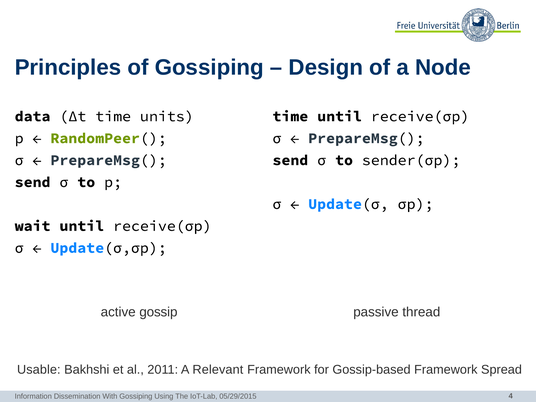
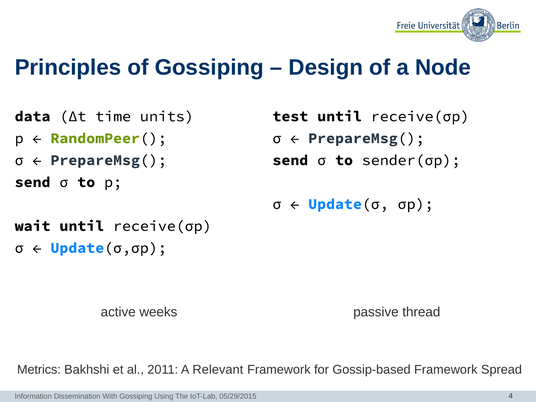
time: time -> test (290, 116)
gossip: gossip -> weeks (158, 312)
Usable: Usable -> Metrics (39, 370)
